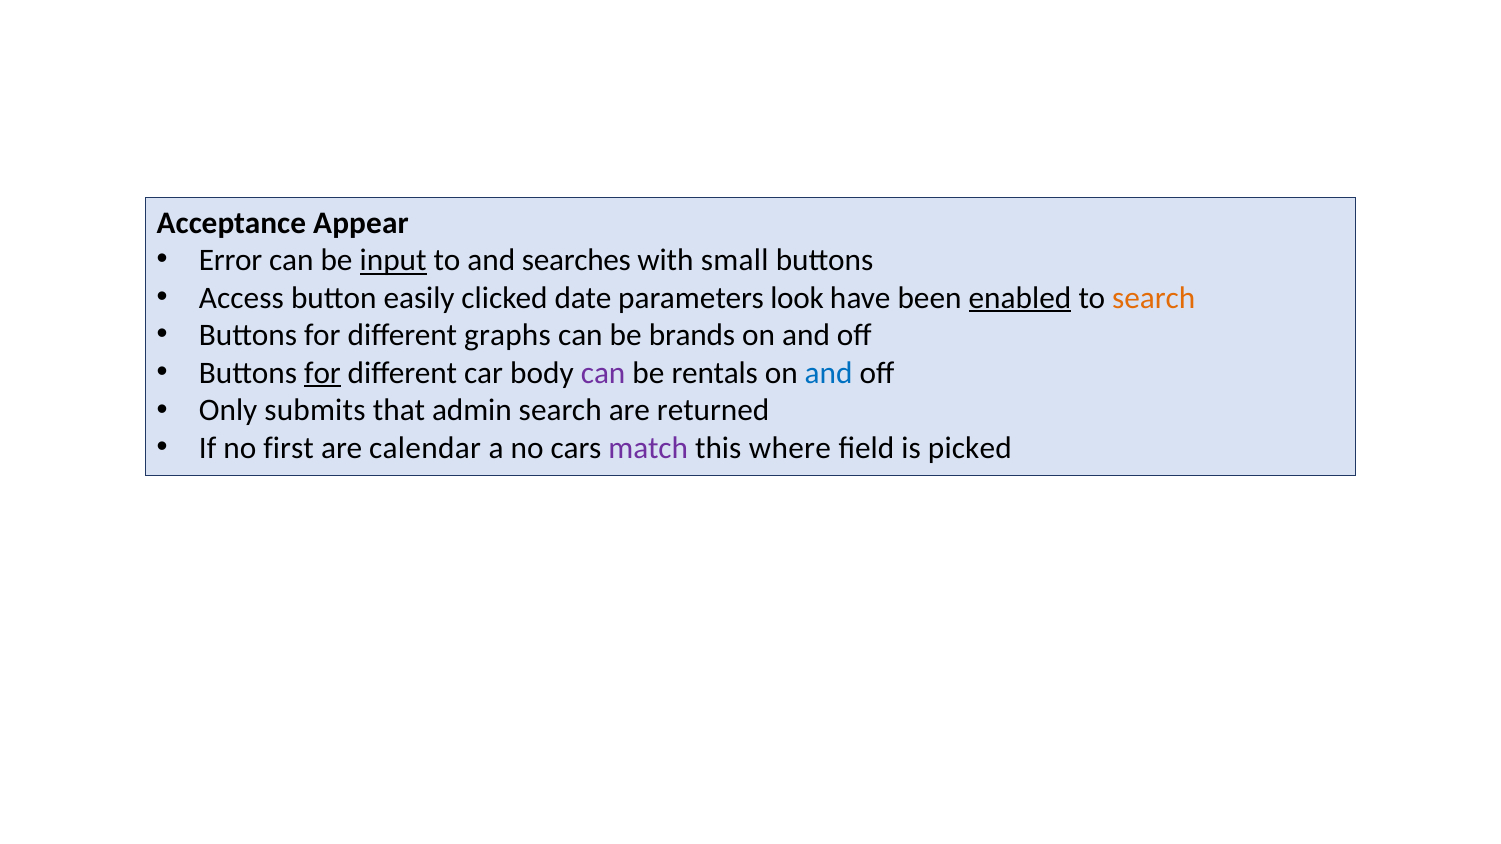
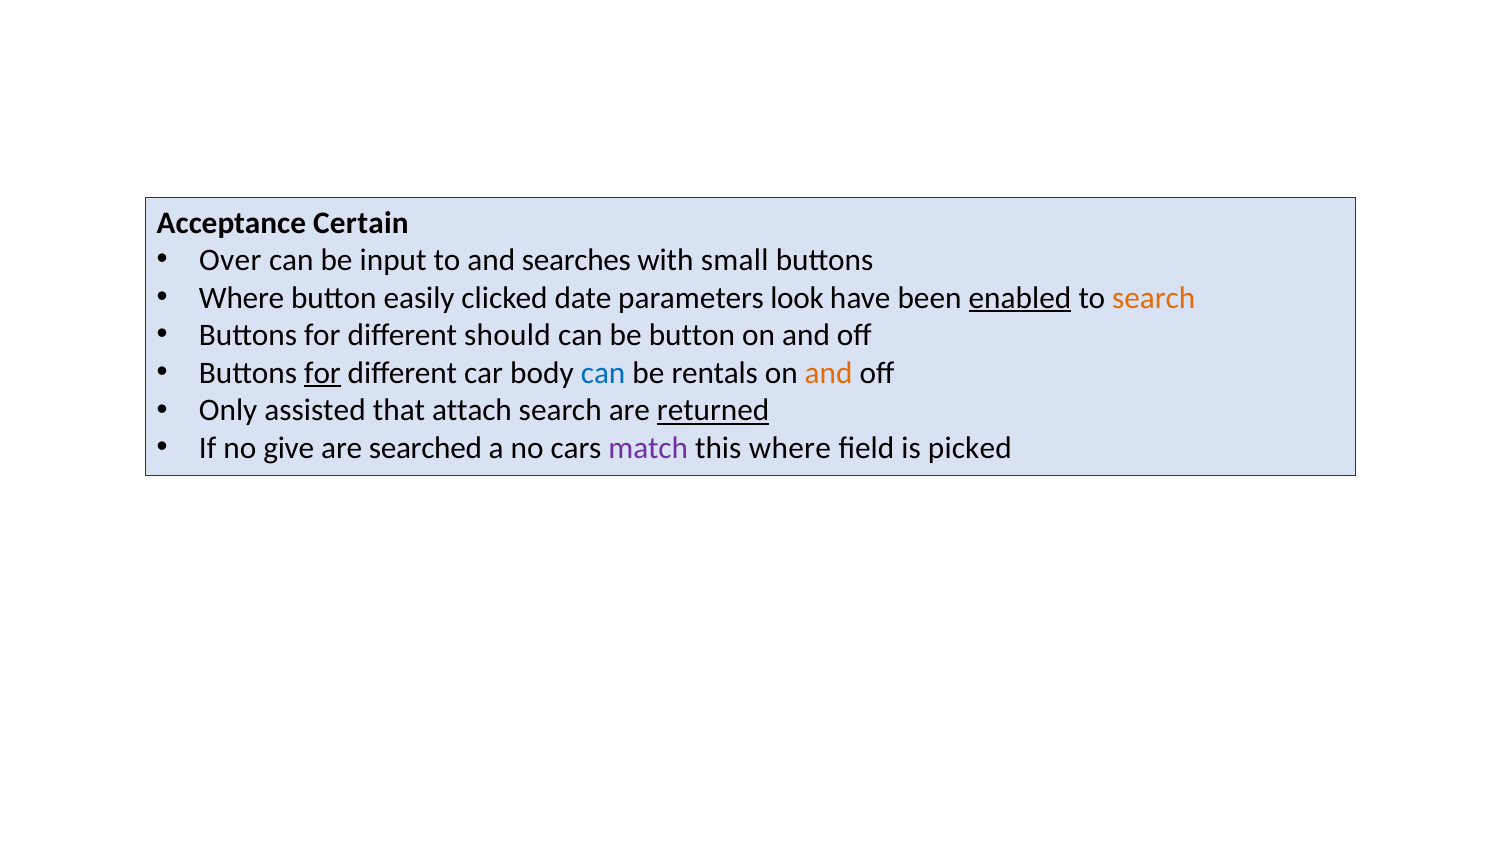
Appear: Appear -> Certain (361, 223)
Error: Error -> Over (230, 260)
input underline: present -> none (393, 260)
Access: Access -> Where (242, 298)
graphs: graphs -> should (507, 336)
be brands: brands -> button (692, 336)
can colour: purple -> blue (603, 373)
and colour: blue -> orange (829, 373)
submits: submits -> assisted (315, 411)
admin: admin -> attach (472, 411)
returned underline: none -> present (713, 411)
first: first -> give (289, 448)
calendar: calendar -> searched (425, 448)
